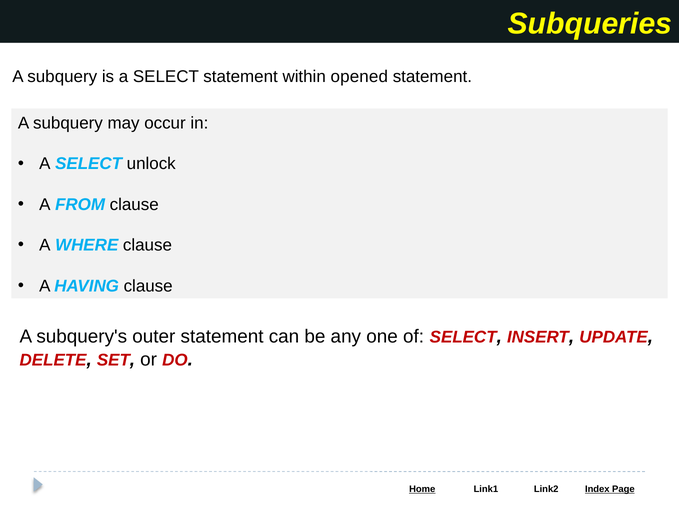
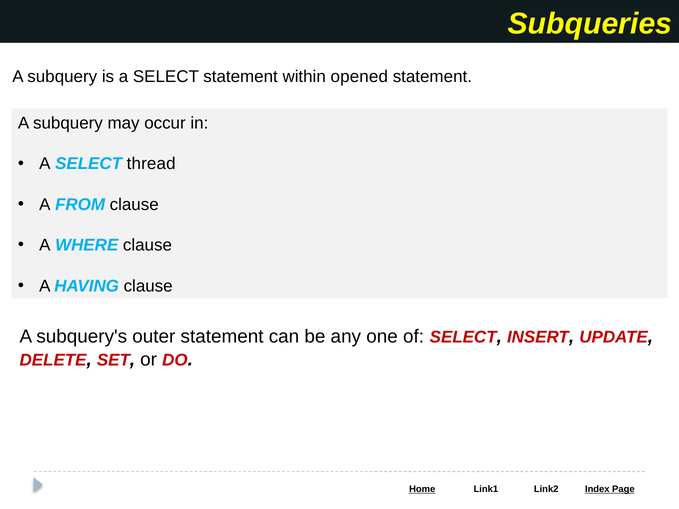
unlock: unlock -> thread (151, 164)
